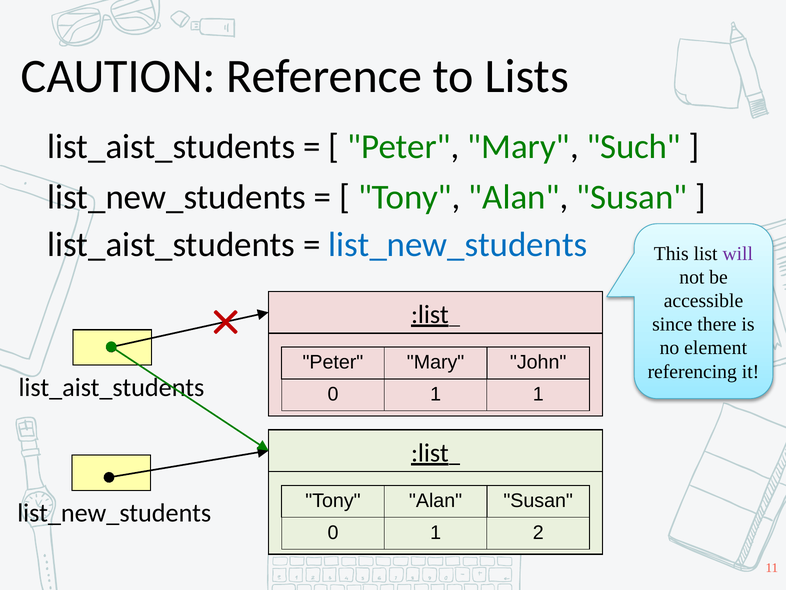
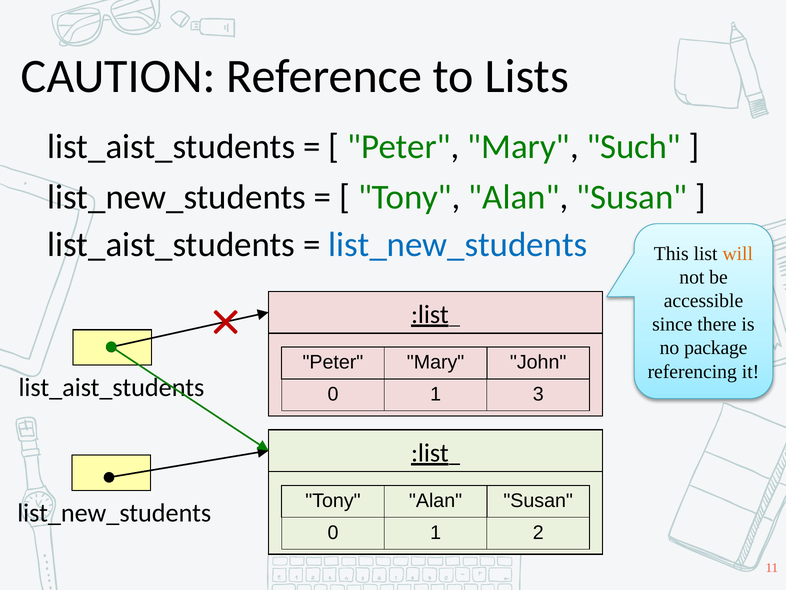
will colour: purple -> orange (738, 253)
element: element -> package (716, 348)
1 1: 1 -> 3 (538, 394)
